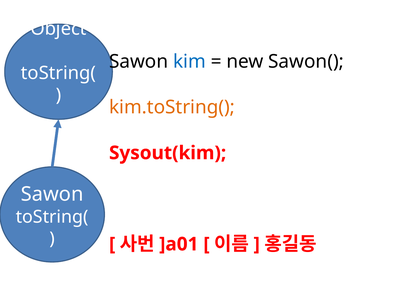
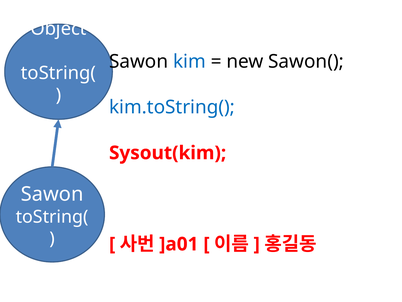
kim.toString( colour: orange -> blue (172, 107)
